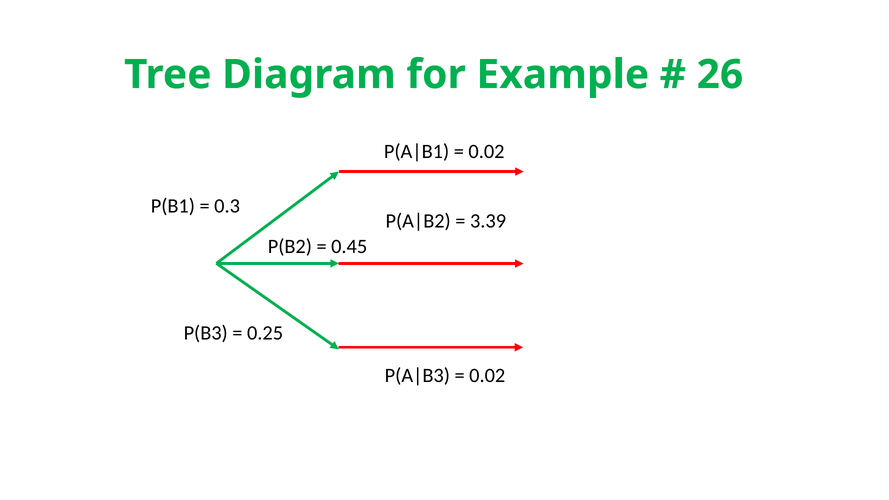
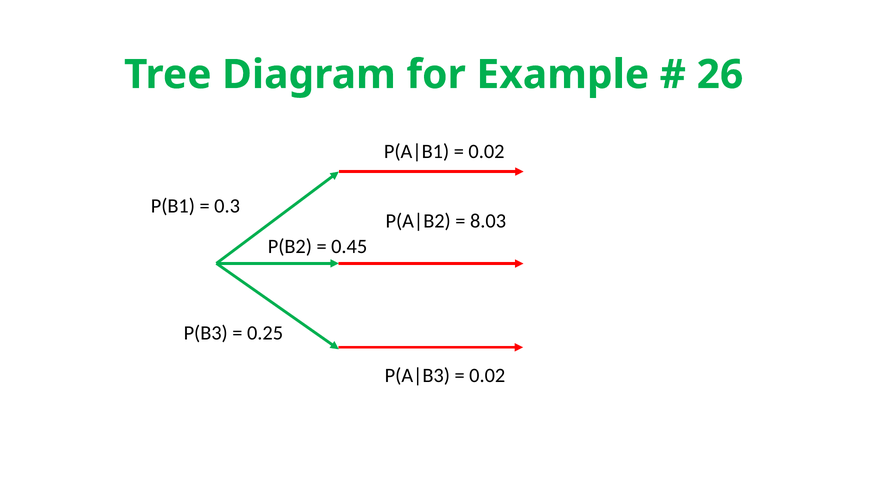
3.39: 3.39 -> 8.03 (488, 221)
